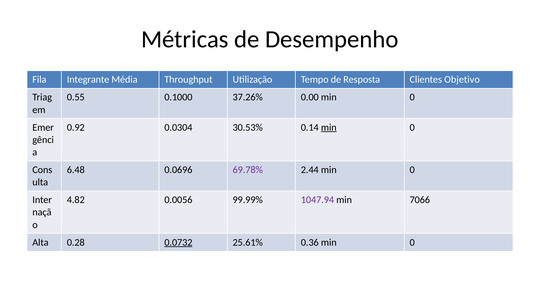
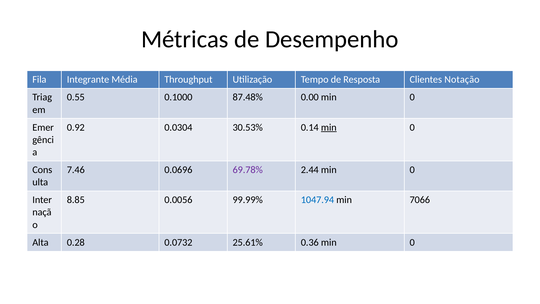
Objetivo: Objetivo -> Notação (462, 79)
37.26%: 37.26% -> 87.48% (248, 97)
6.48: 6.48 -> 7.46 (76, 170)
4.82: 4.82 -> 8.85 (76, 200)
1047.94 colour: purple -> blue (317, 200)
0.0732 underline: present -> none (178, 242)
